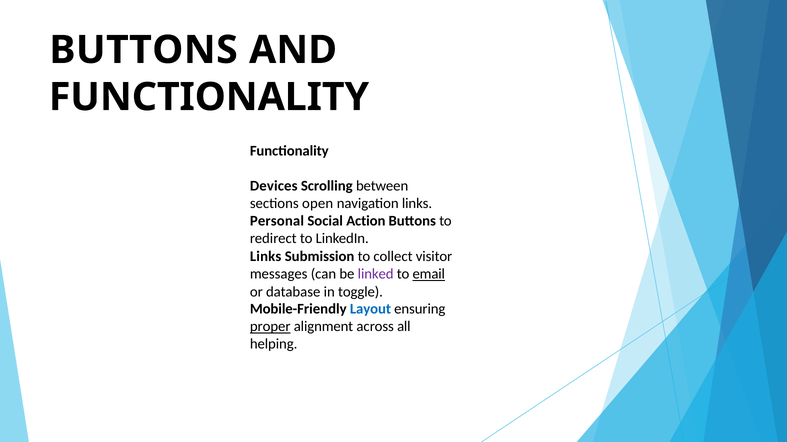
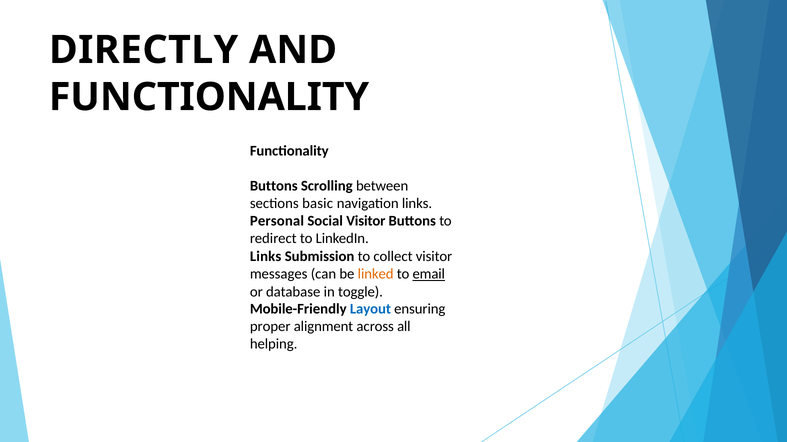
BUTTONS: BUTTONS -> DIRECTLY (144, 50)
Devices: Devices -> Buttons (274, 186)
open: open -> basic (318, 203)
Social Action: Action -> Visitor (366, 221)
linked colour: purple -> orange (376, 274)
proper underline: present -> none (270, 327)
